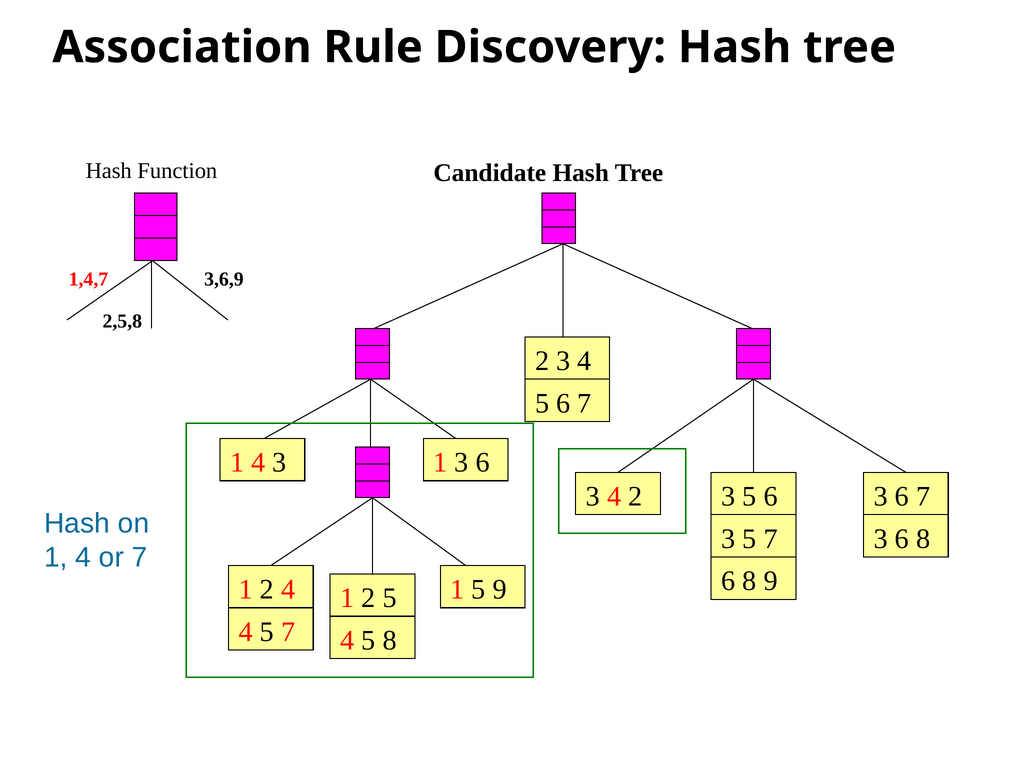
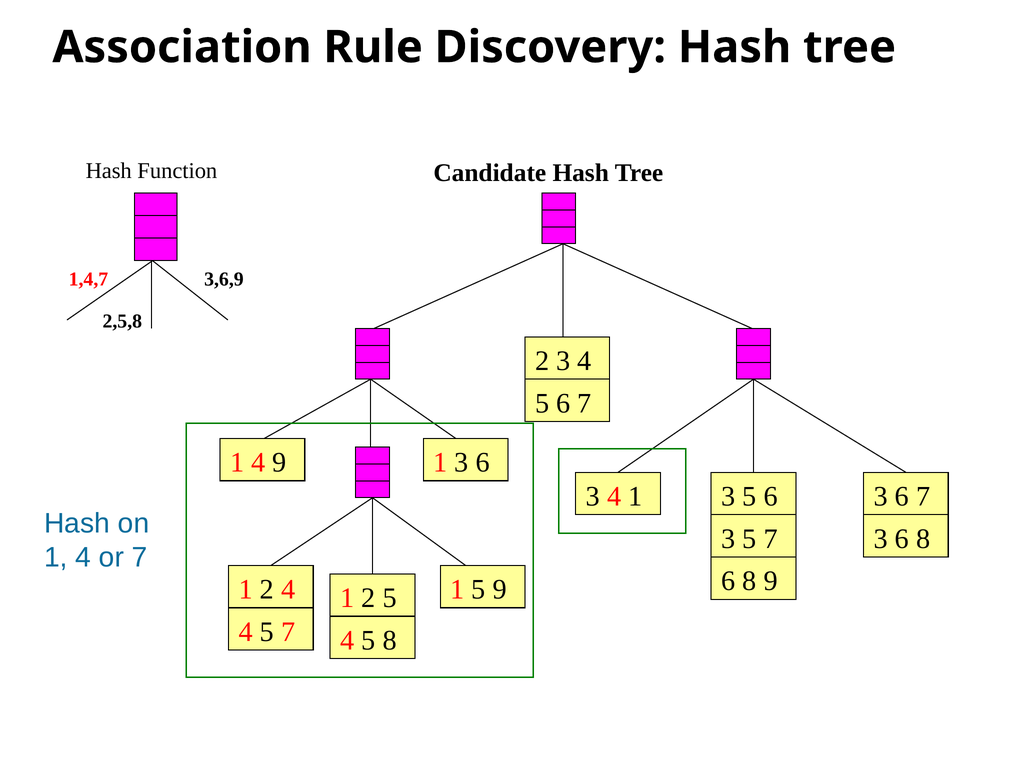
4 3: 3 -> 9 (279, 463)
4 2: 2 -> 1 (635, 496)
